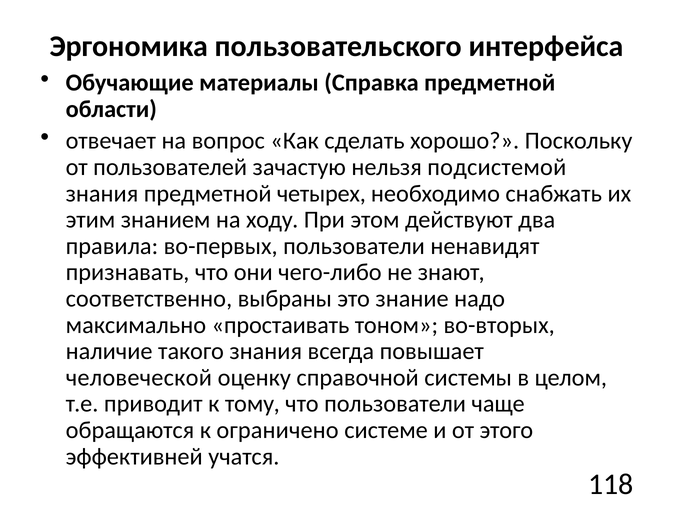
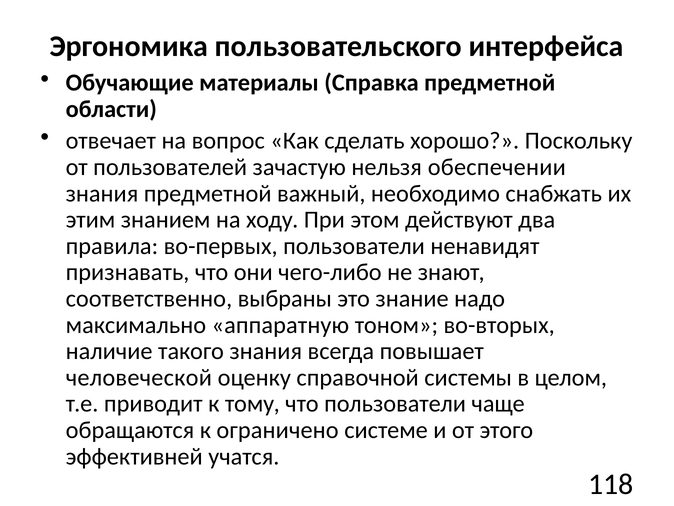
подсистемой: подсистемой -> обеспечении (497, 167)
четырех: четырех -> важный (321, 193)
простаивать: простаивать -> аппаратную (280, 325)
